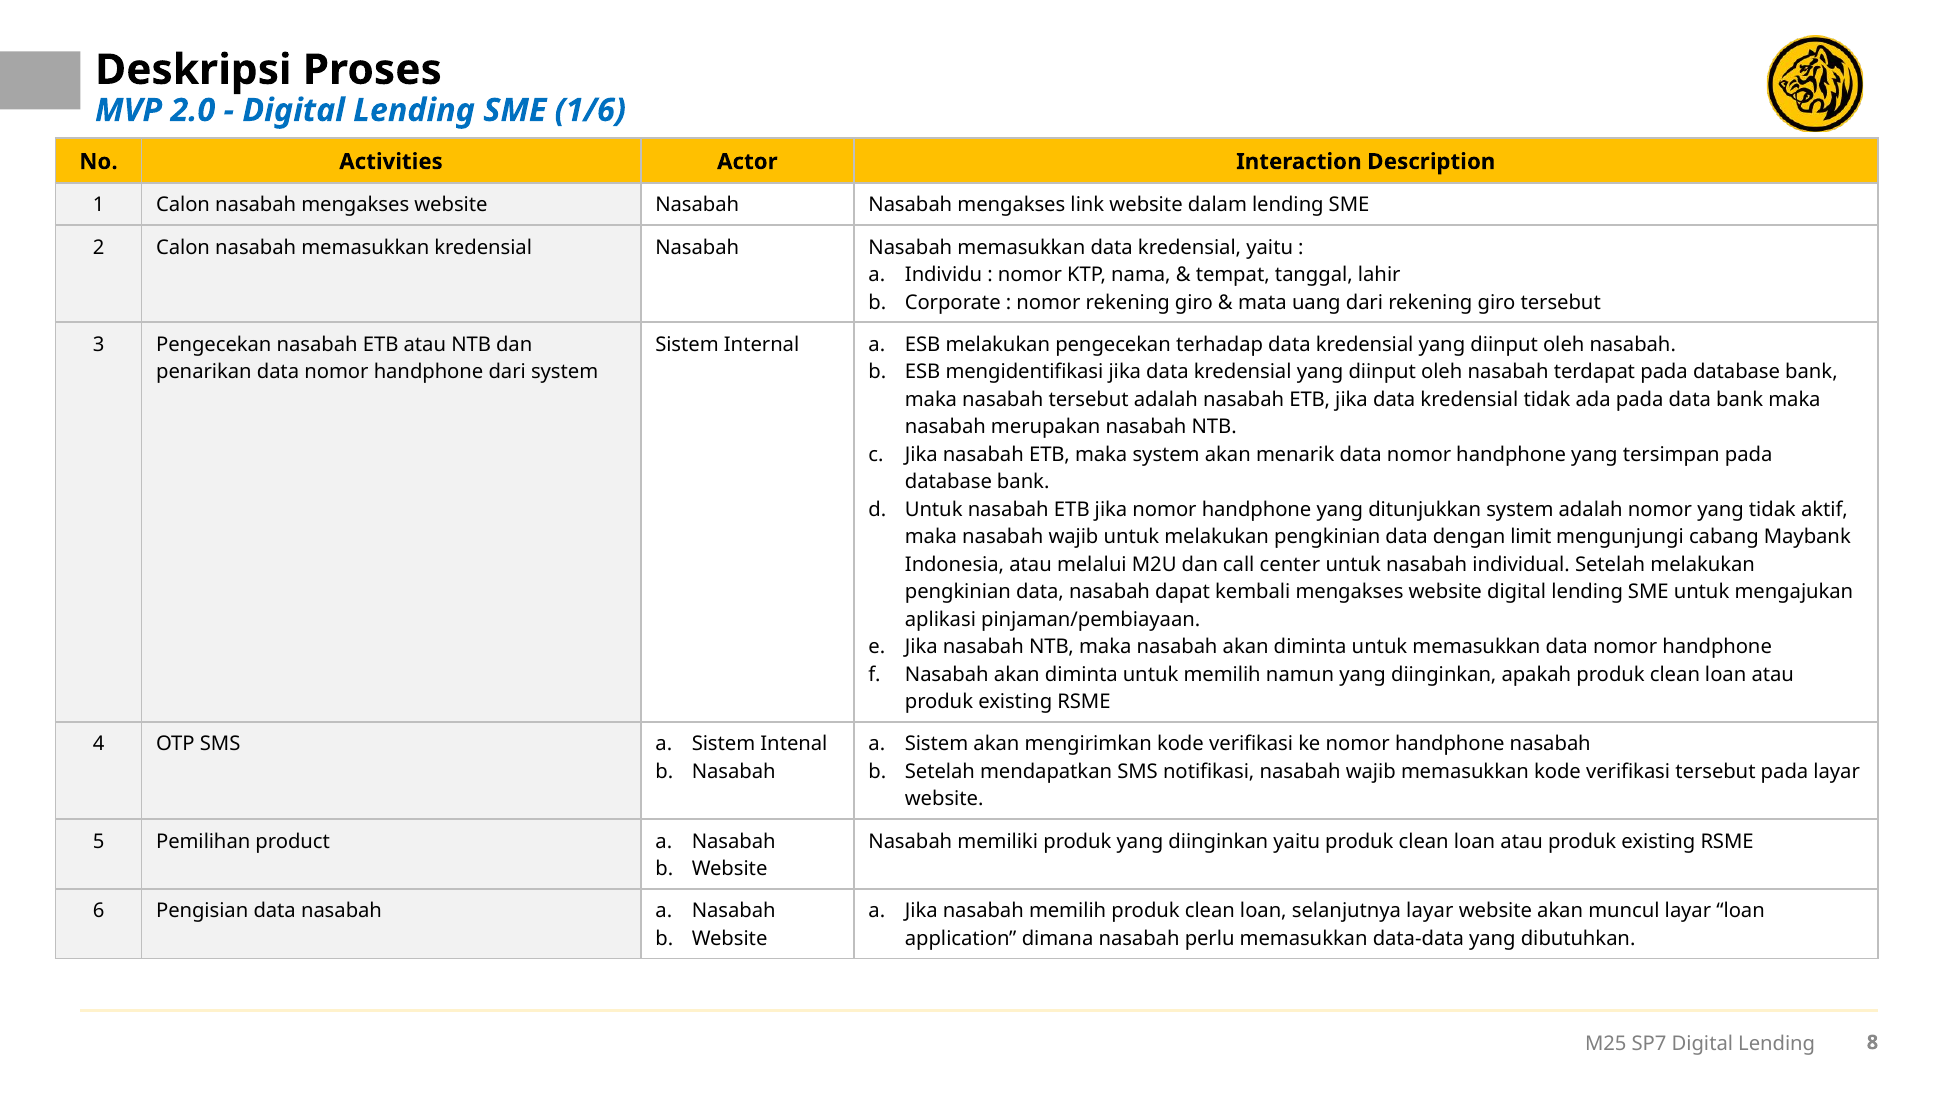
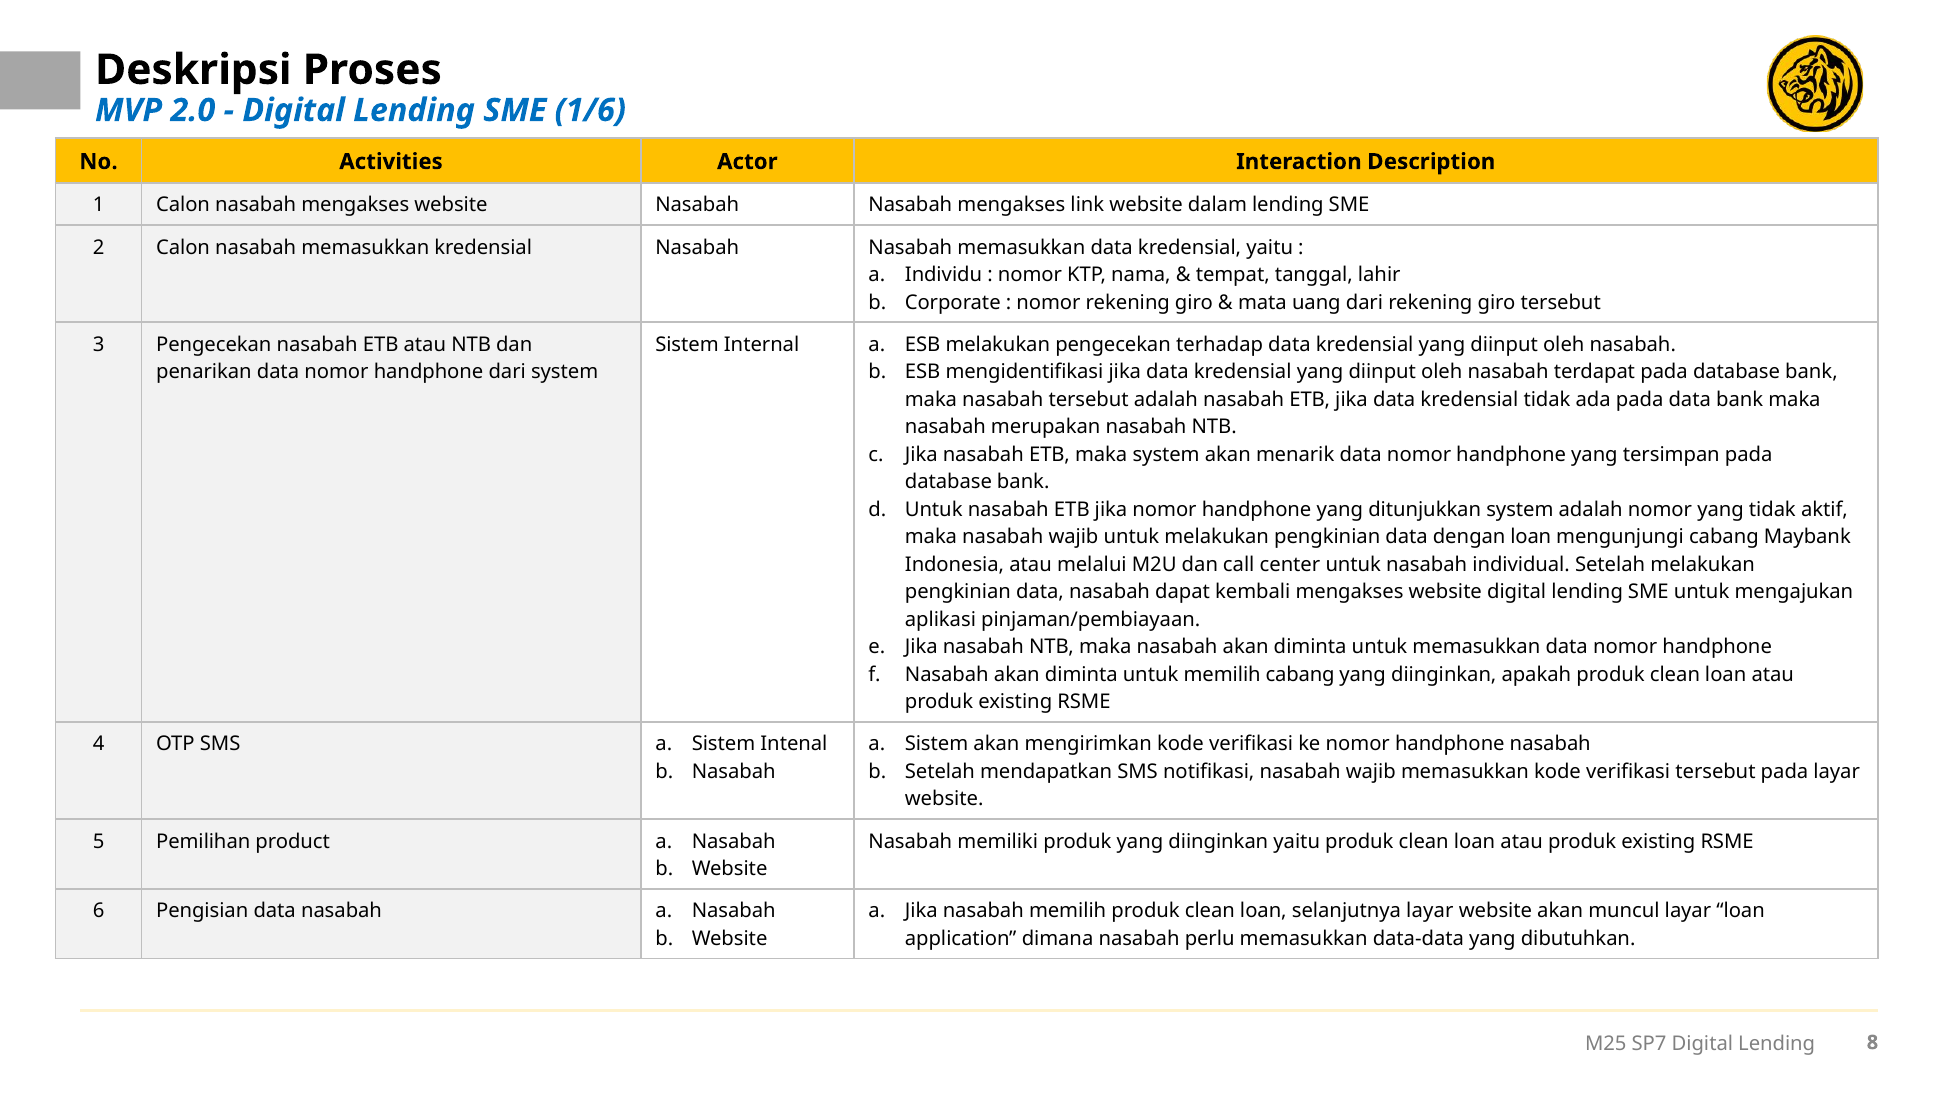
dengan limit: limit -> loan (1531, 537)
memilih namun: namun -> cabang (1300, 674)
